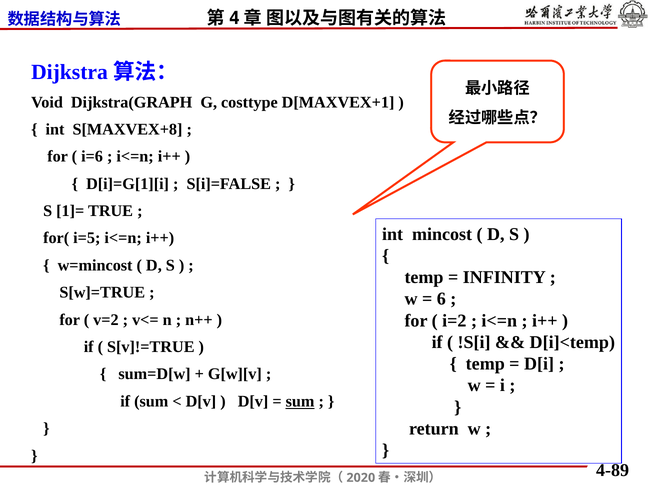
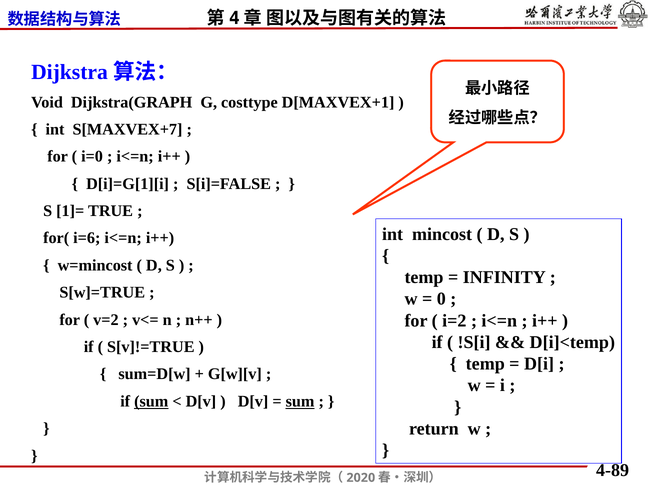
S[MAXVEX+8: S[MAXVEX+8 -> S[MAXVEX+7 (128, 129)
i=6: i=6 -> i=0 (92, 157)
i=5: i=5 -> i=6 (87, 238)
6: 6 -> 0 (441, 299)
sum underline: none -> present (151, 401)
